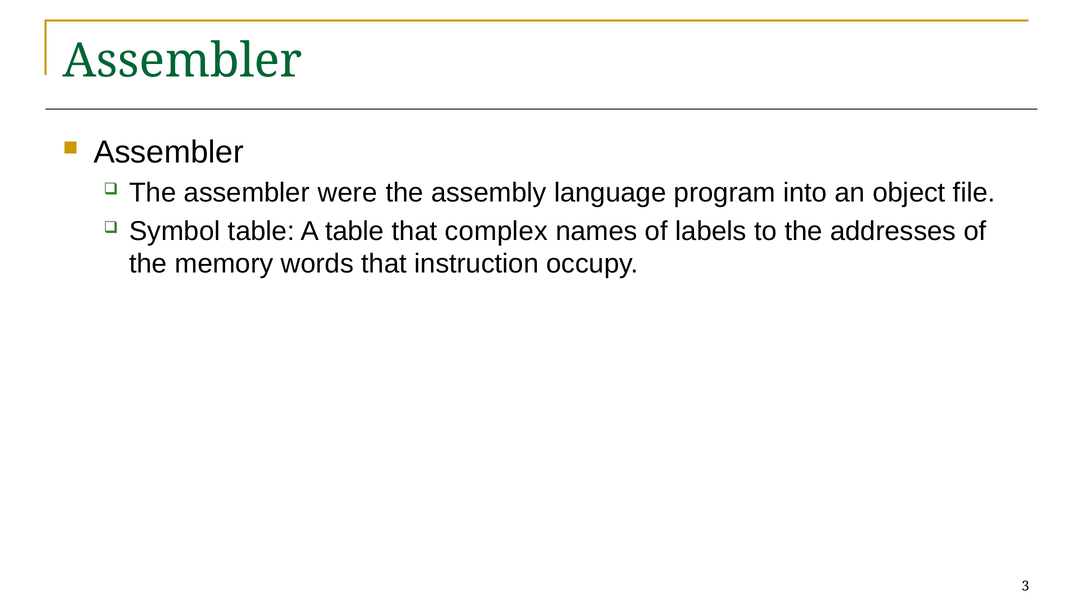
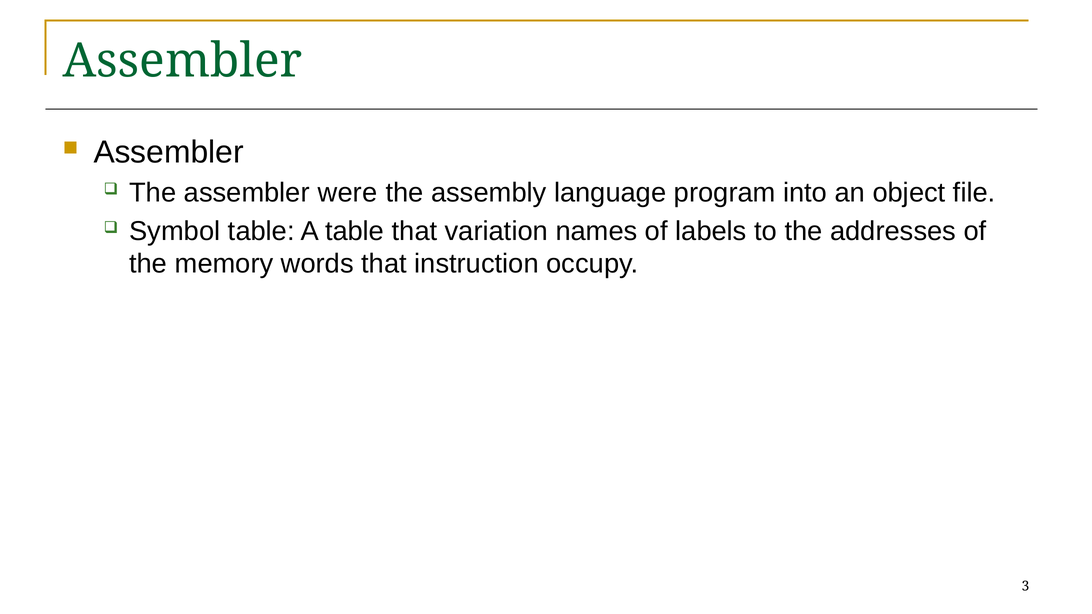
complex: complex -> variation (496, 231)
